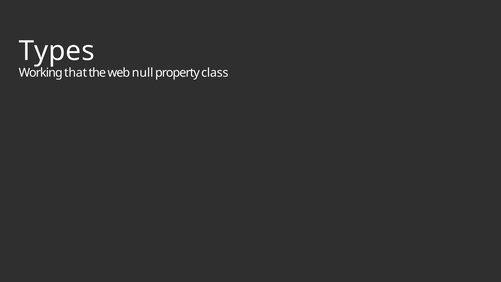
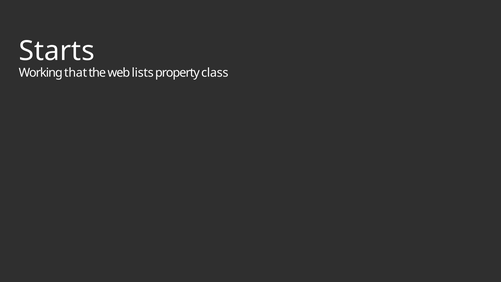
Types: Types -> Starts (57, 51)
null: null -> lists (143, 73)
